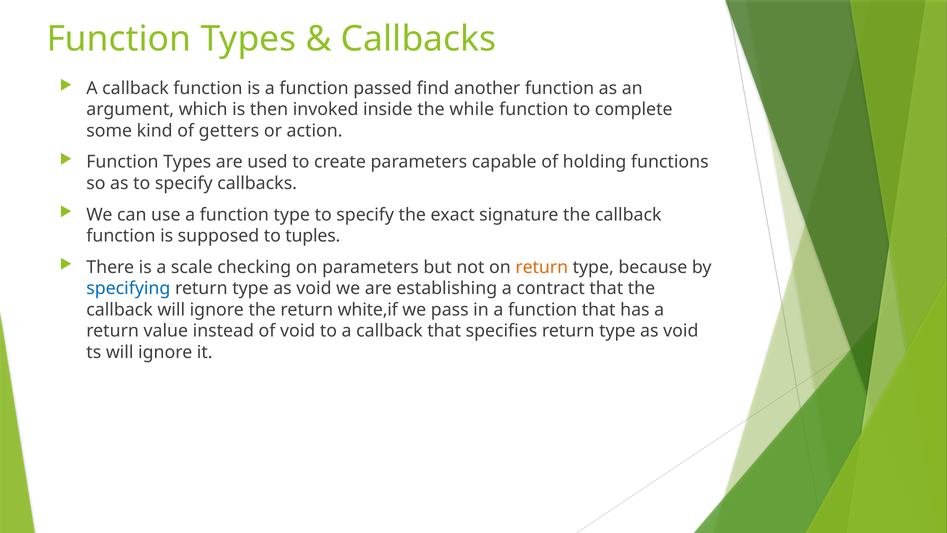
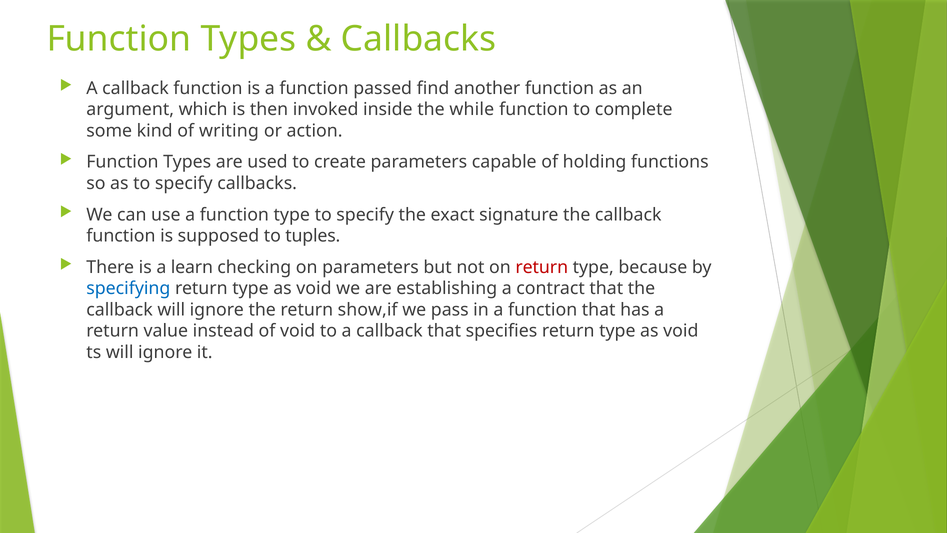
getters: getters -> writing (229, 131)
scale: scale -> learn (192, 267)
return colour: orange -> red (542, 267)
white,if: white,if -> show,if (368, 310)
